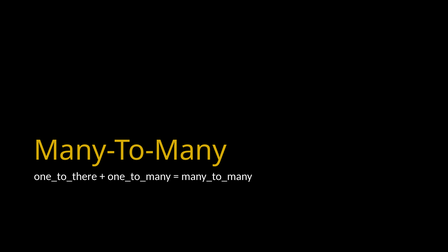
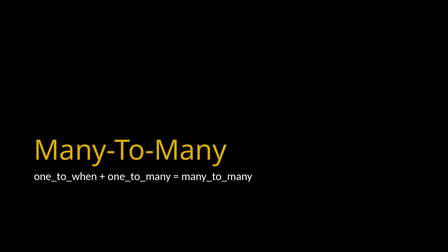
one_to_there: one_to_there -> one_to_when (65, 176)
